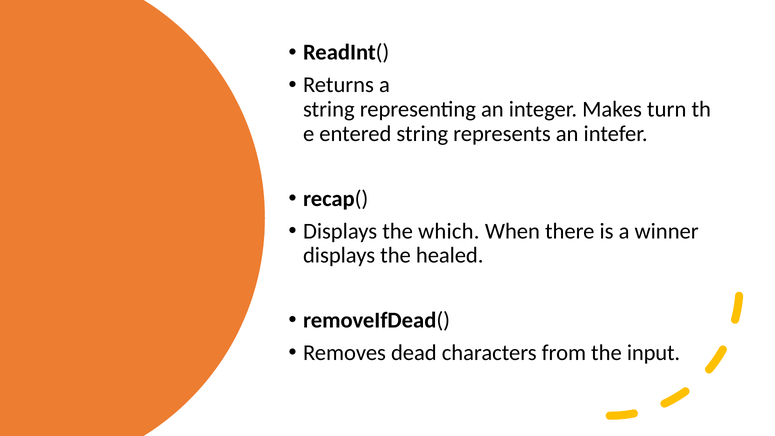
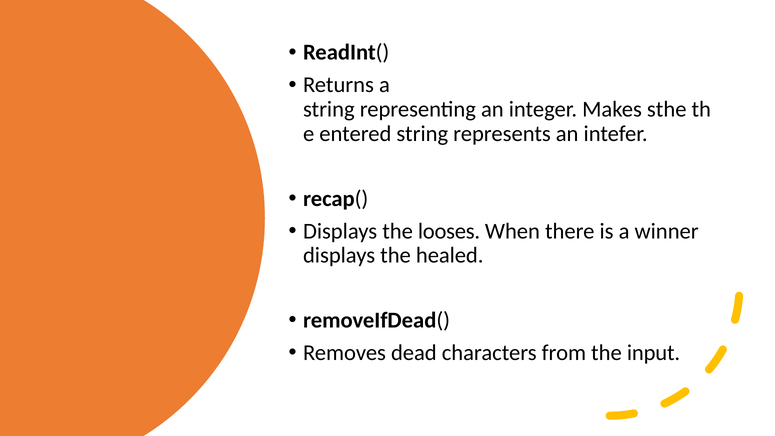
turn: turn -> sthe (667, 109)
which: which -> looses (449, 231)
